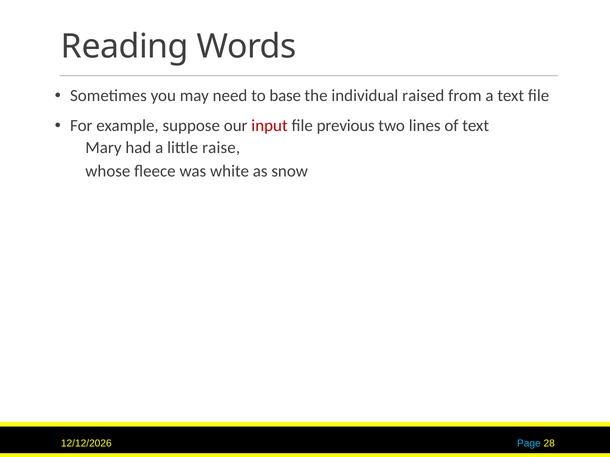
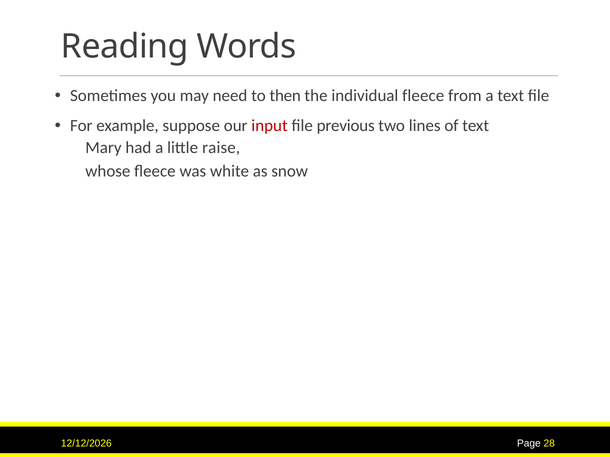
base: base -> then (285, 96)
individual raised: raised -> fleece (423, 96)
Page colour: light blue -> white (529, 444)
